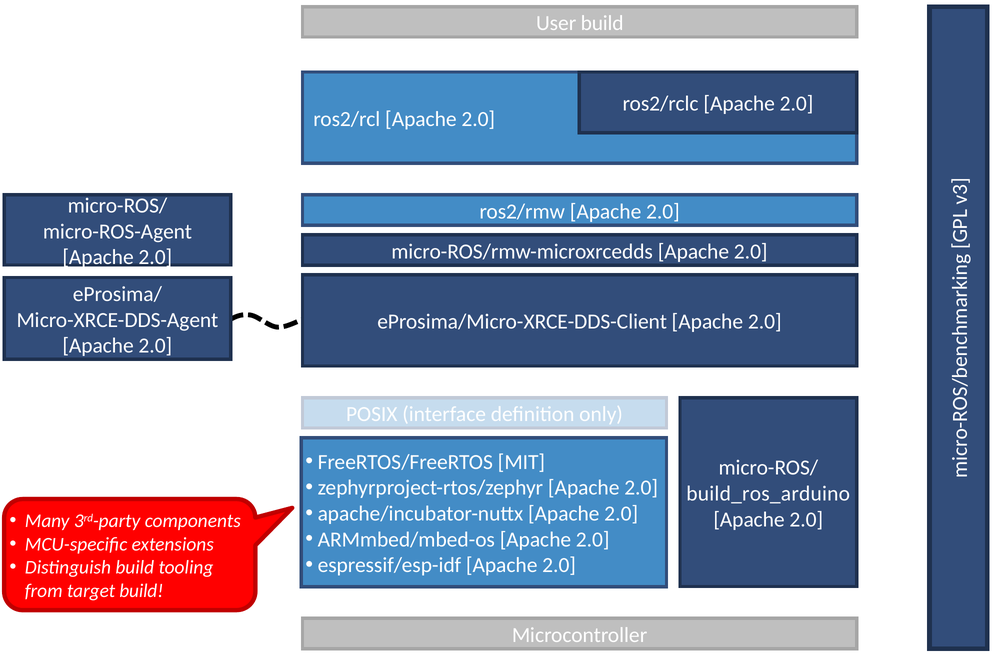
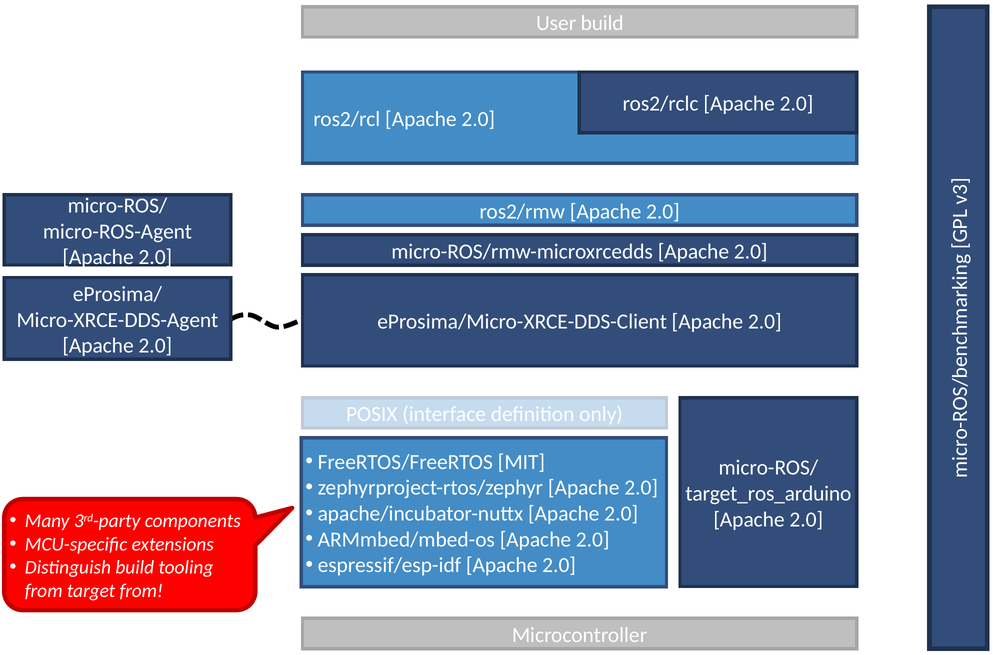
build_ros_arduino: build_ros_arduino -> target_ros_arduino (768, 494)
target build: build -> from (141, 591)
